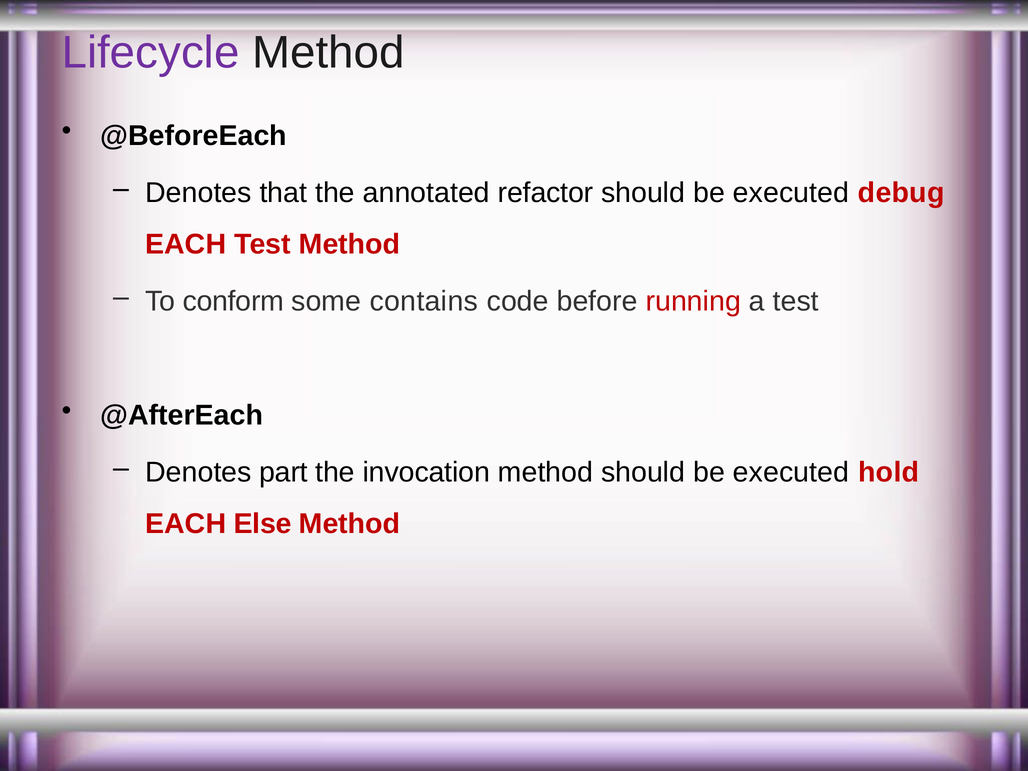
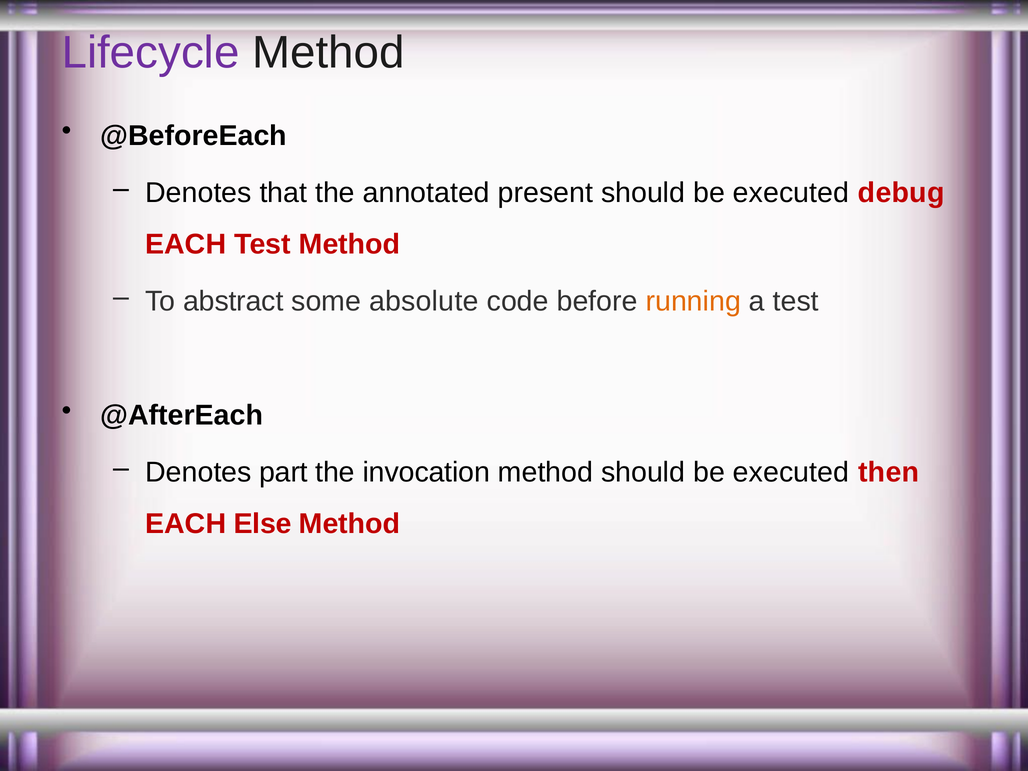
refactor: refactor -> present (545, 193)
conform: conform -> abstract (233, 301)
contains: contains -> absolute (424, 301)
running colour: red -> orange (693, 301)
hold: hold -> then (889, 473)
